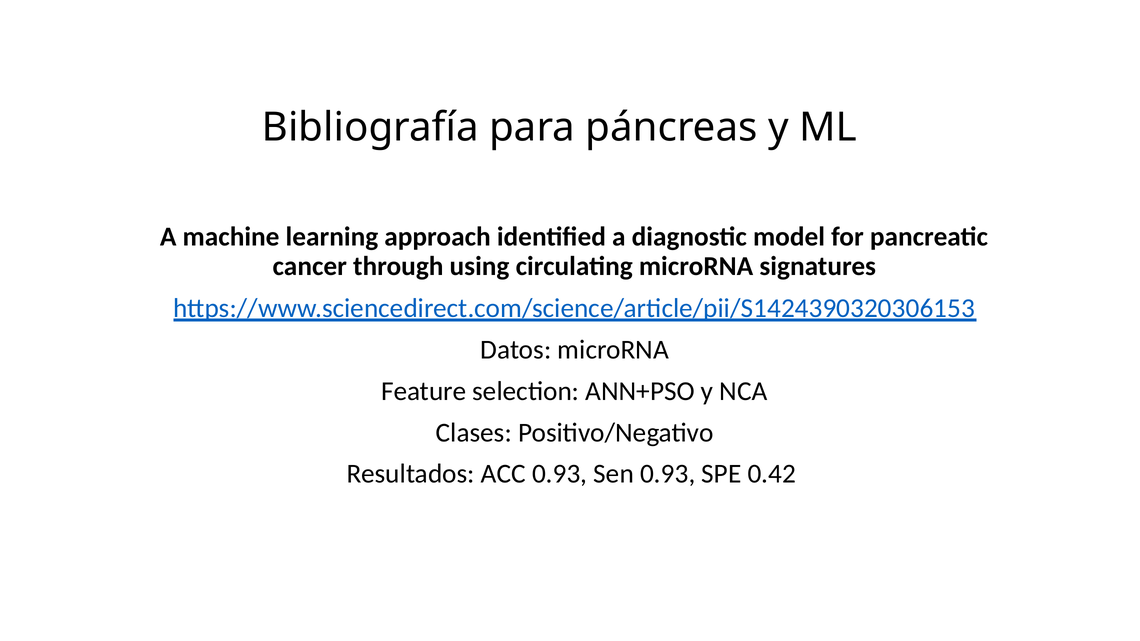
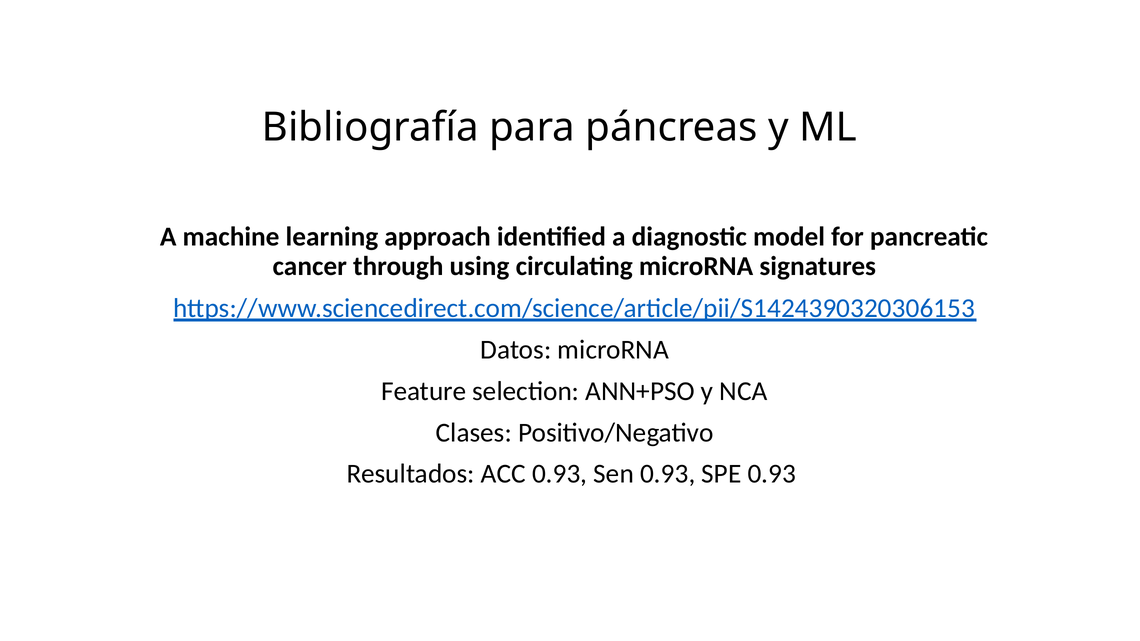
SPE 0.42: 0.42 -> 0.93 (772, 474)
